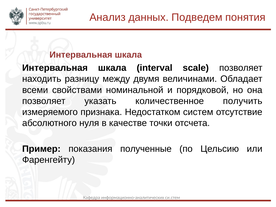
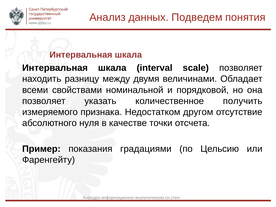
систем: систем -> другом (198, 112)
полученные: полученные -> градациями (146, 149)
